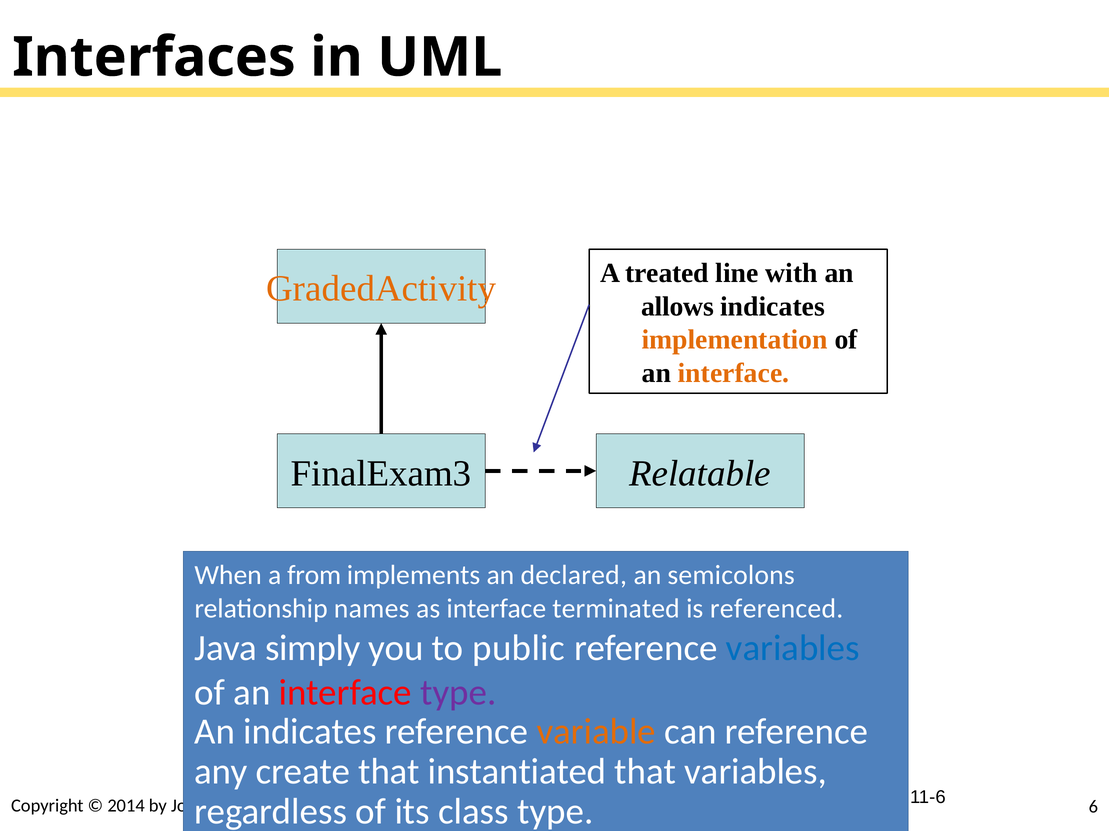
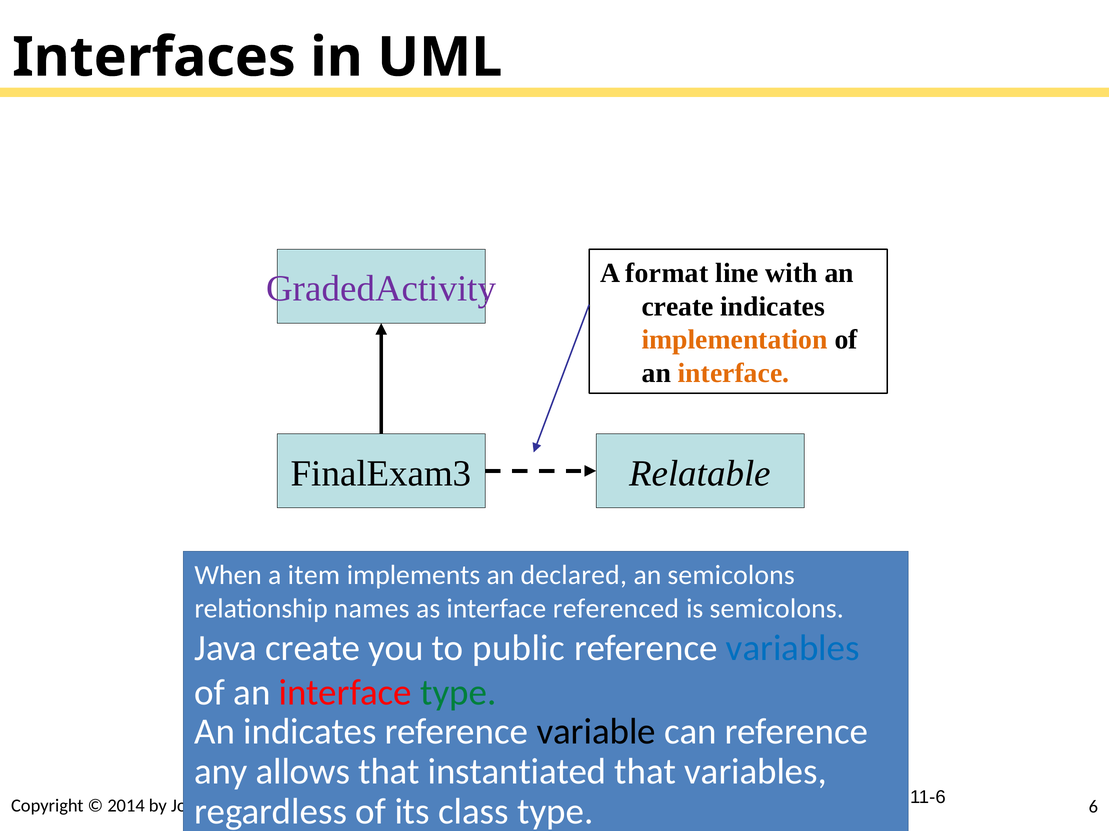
treated: treated -> format (667, 274)
GradedActivity colour: orange -> purple (381, 289)
allows: allows -> create (678, 307)
from: from -> item (314, 576)
terminated: terminated -> referenced (616, 609)
is referenced: referenced -> semicolons (777, 609)
Java simply: simply -> create (313, 649)
type colour: purple -> green (458, 693)
variable colour: orange -> black (596, 732)
create: create -> allows (303, 772)
